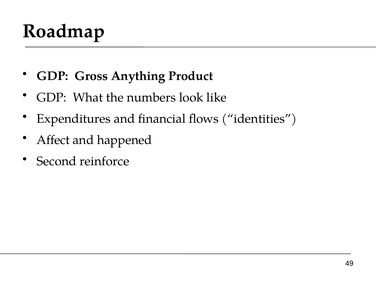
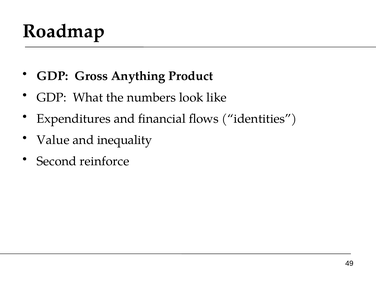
Affect: Affect -> Value (53, 140)
happened: happened -> inequality (125, 140)
